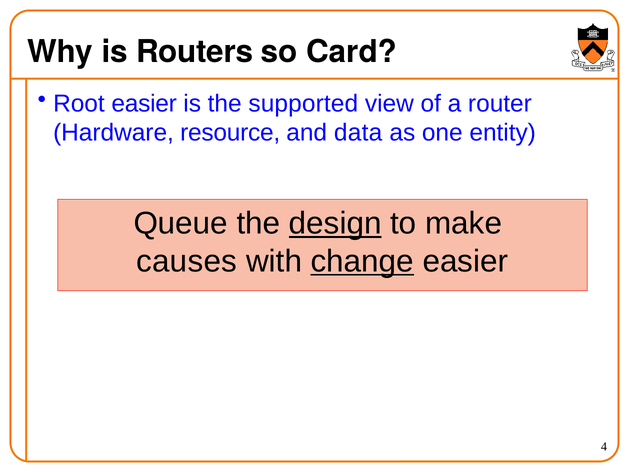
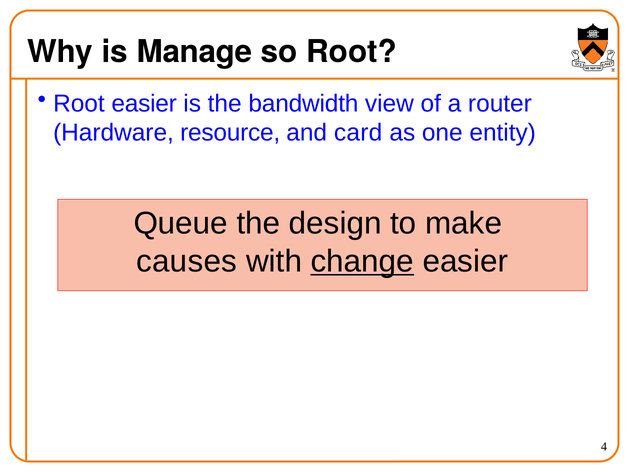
Routers: Routers -> Manage (195, 52)
so Card: Card -> Root (352, 52)
supported: supported -> bandwidth (303, 103)
data: data -> card (358, 133)
design underline: present -> none (335, 223)
